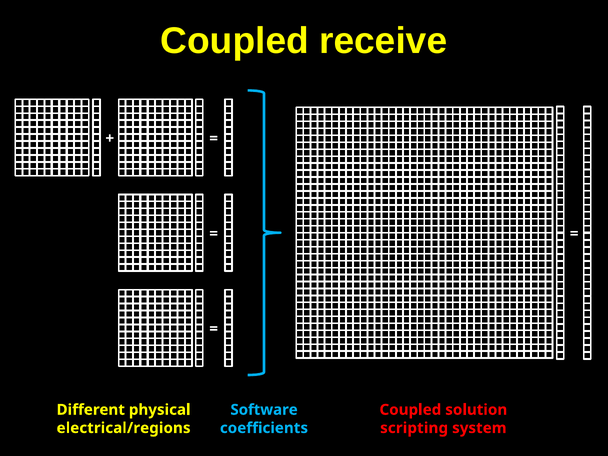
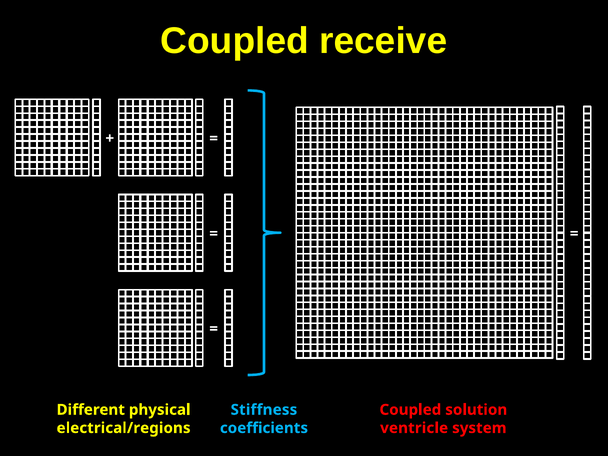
Software: Software -> Stiffness (264, 410)
scripting: scripting -> ventricle (414, 428)
